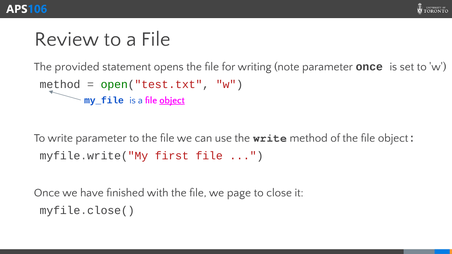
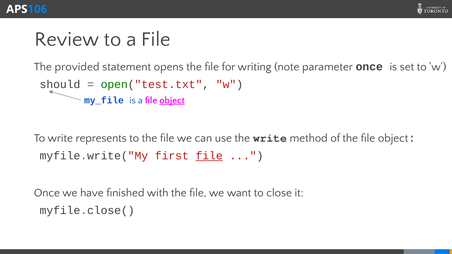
method: method -> should (60, 85)
write parameter: parameter -> represents (101, 138)
file underline: none -> present (209, 156)
page: page -> want (239, 193)
